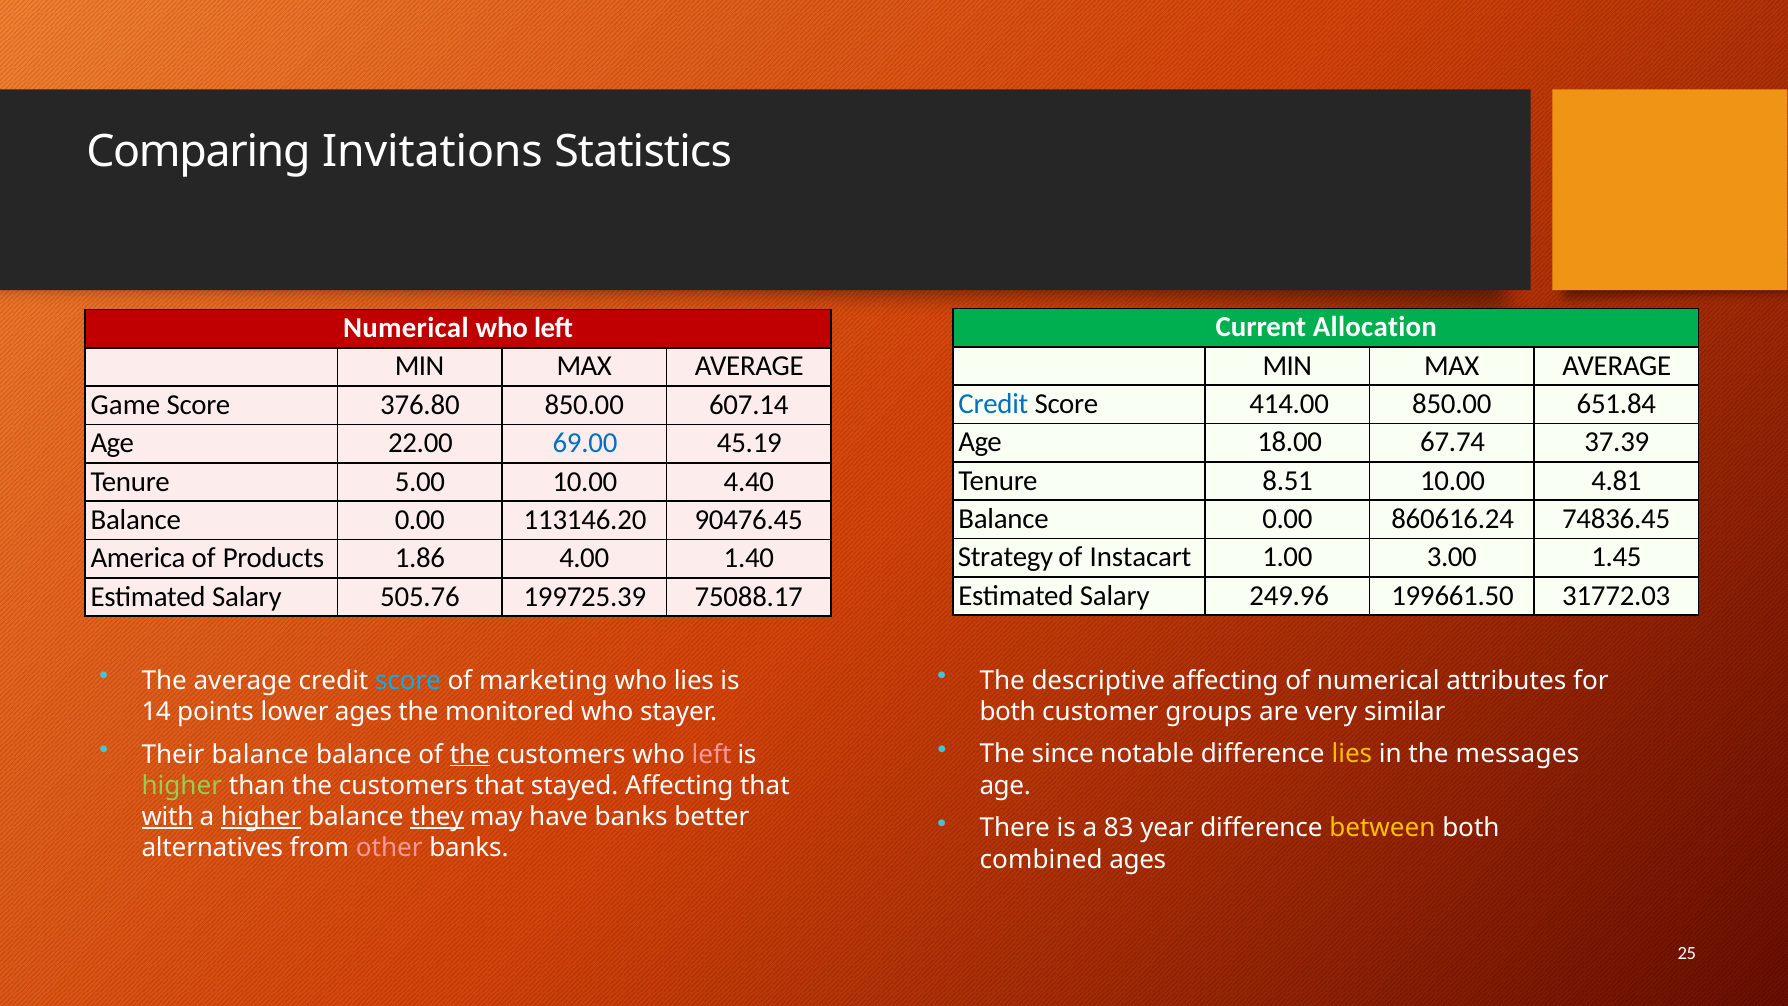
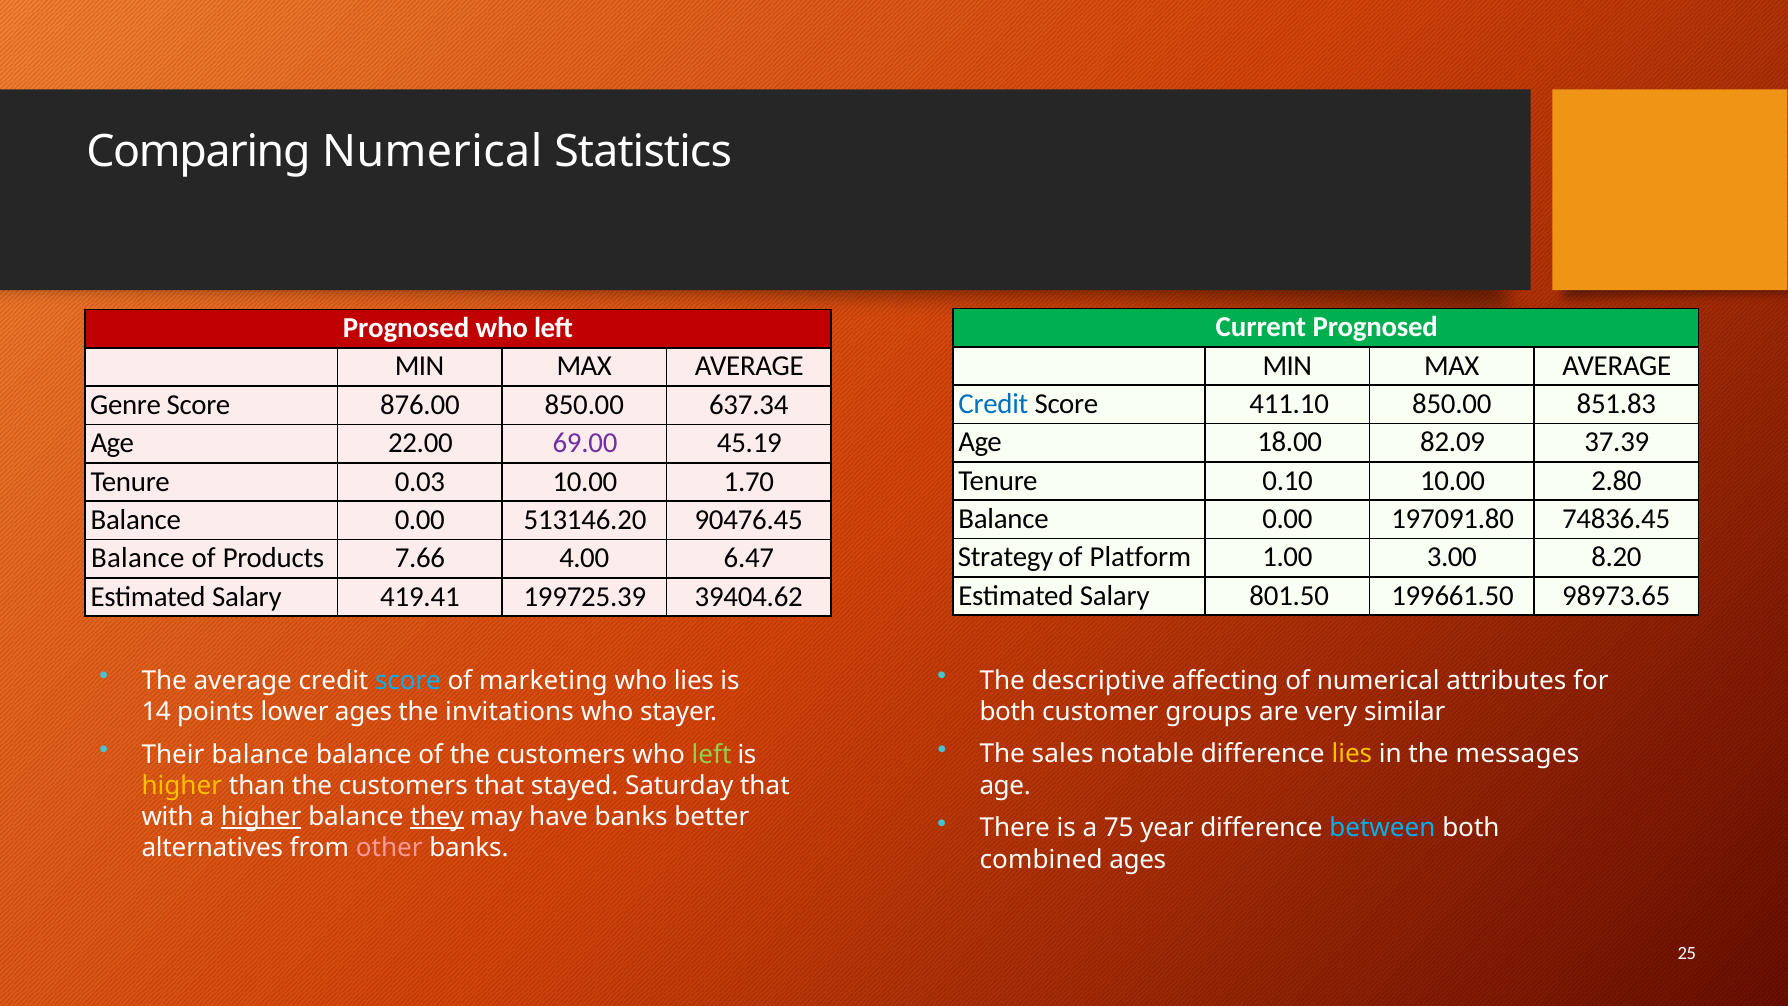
Comparing Invitations: Invitations -> Numerical (432, 151)
Current Allocation: Allocation -> Prognosed (1375, 327)
Numerical: Numerical -> Prognosed (406, 328)
414.00: 414.00 -> 411.10 (1289, 404)
651.84: 651.84 -> 851.83 (1616, 404)
Game: Game -> Genre (126, 405)
376.80: 376.80 -> 876.00 (420, 405)
607.14: 607.14 -> 637.34 (749, 405)
67.74: 67.74 -> 82.09 (1453, 442)
69.00 colour: blue -> purple (585, 443)
8.51: 8.51 -> 0.10 (1288, 480)
4.81: 4.81 -> 2.80 (1616, 480)
5.00: 5.00 -> 0.03 (420, 481)
4.40: 4.40 -> 1.70 (749, 481)
860616.24: 860616.24 -> 197091.80 (1453, 519)
113146.20: 113146.20 -> 513146.20 (585, 520)
Instacart: Instacart -> Platform (1140, 557)
1.45: 1.45 -> 8.20 (1616, 557)
America: America -> Balance (138, 558)
1.86: 1.86 -> 7.66 (420, 558)
1.40: 1.40 -> 6.47 (749, 558)
249.96: 249.96 -> 801.50 (1289, 595)
31772.03: 31772.03 -> 98973.65 (1616, 595)
505.76: 505.76 -> 419.41 (420, 596)
75088.17: 75088.17 -> 39404.62 (749, 596)
monitored: monitored -> invitations (510, 712)
the underline: present -> none (470, 754)
left colour: pink -> light green (712, 754)
since: since -> sales (1063, 754)
higher colour: light green -> yellow (182, 786)
stayed Affecting: Affecting -> Saturday (679, 786)
with underline: present -> none (167, 817)
83: 83 -> 75 (1119, 828)
between colour: yellow -> light blue (1382, 828)
